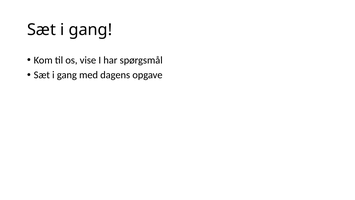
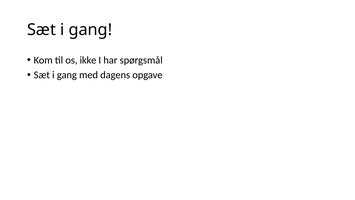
vise: vise -> ikke (88, 60)
